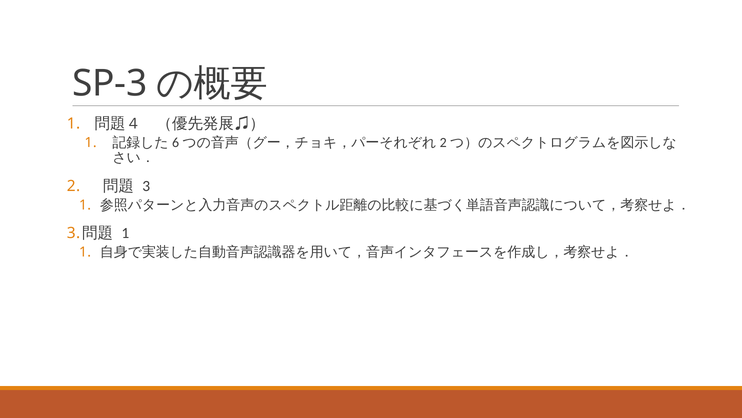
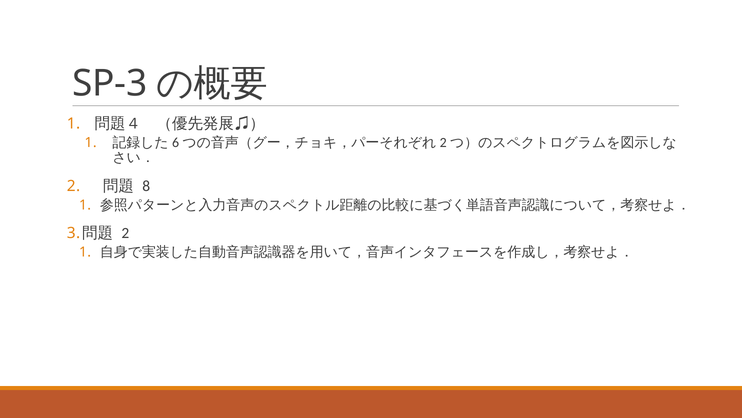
3: 3 -> 8 (146, 186)
1: 1 -> 2 (125, 233)
